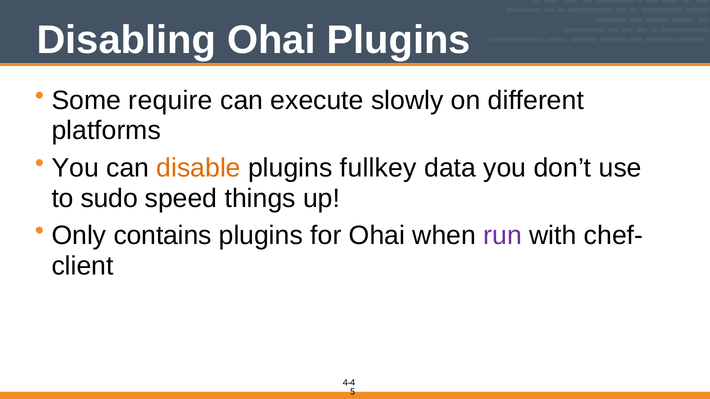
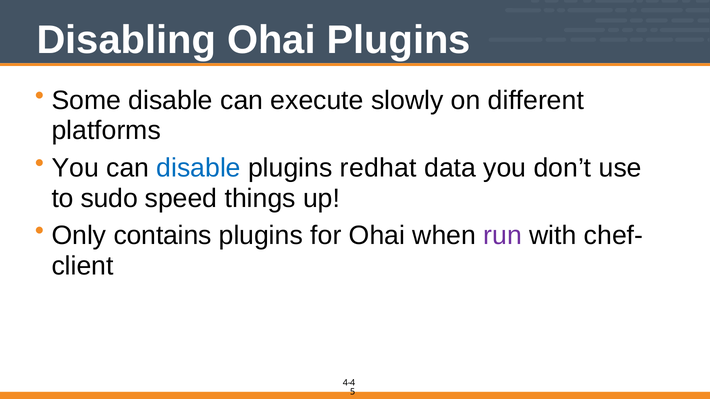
Some require: require -> disable (171, 100)
disable colour: orange -> blue (199, 168)
fullkey: fullkey -> redhat (378, 168)
